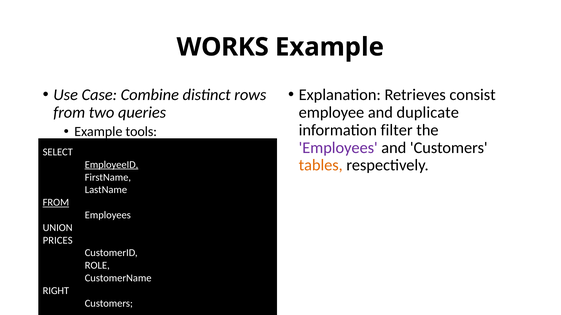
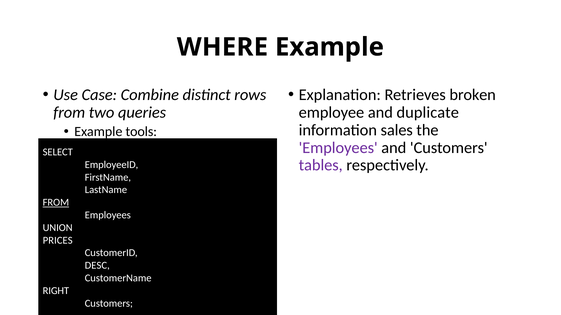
WORKS: WORKS -> WHERE (222, 47)
consist: consist -> broken (473, 95)
filter: filter -> sales (397, 130)
tables colour: orange -> purple (321, 166)
EmployeeID underline: present -> none (111, 165)
ROLE: ROLE -> DESC (97, 266)
